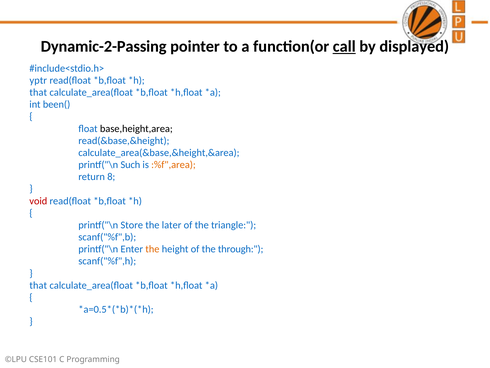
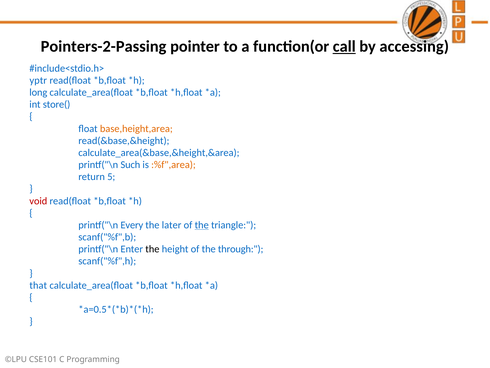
Dynamic-2-Passing: Dynamic-2-Passing -> Pointers-2-Passing (104, 46)
displayed: displayed -> accessing (414, 46)
that: that -> long (38, 92)
been(: been( -> store( (57, 104)
base,height,area colour: black -> orange (136, 128)
8: 8 -> 5 (111, 177)
Store: Store -> Every (132, 225)
the underline: none -> present (202, 225)
the colour: orange -> black (152, 249)
